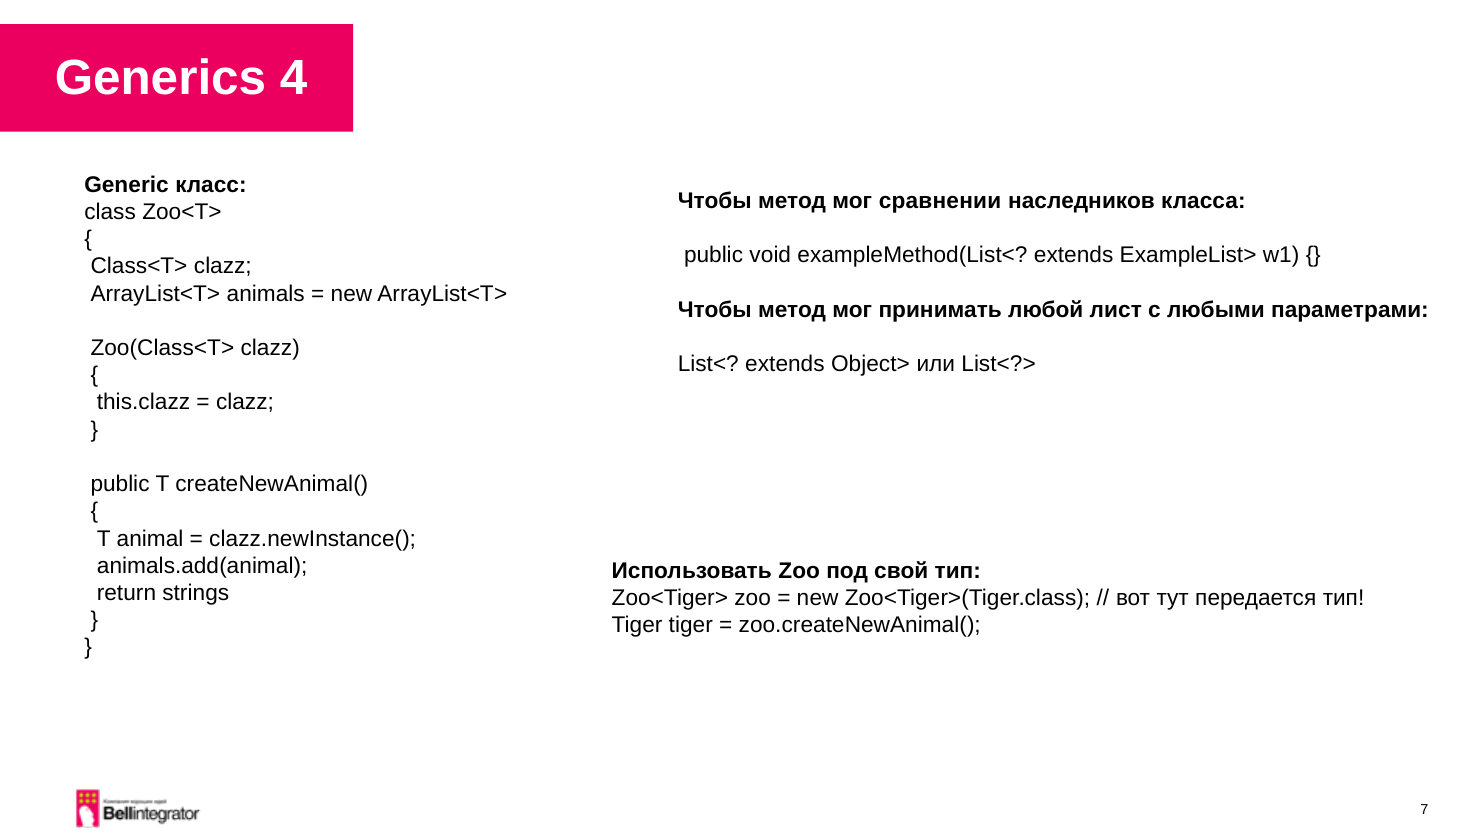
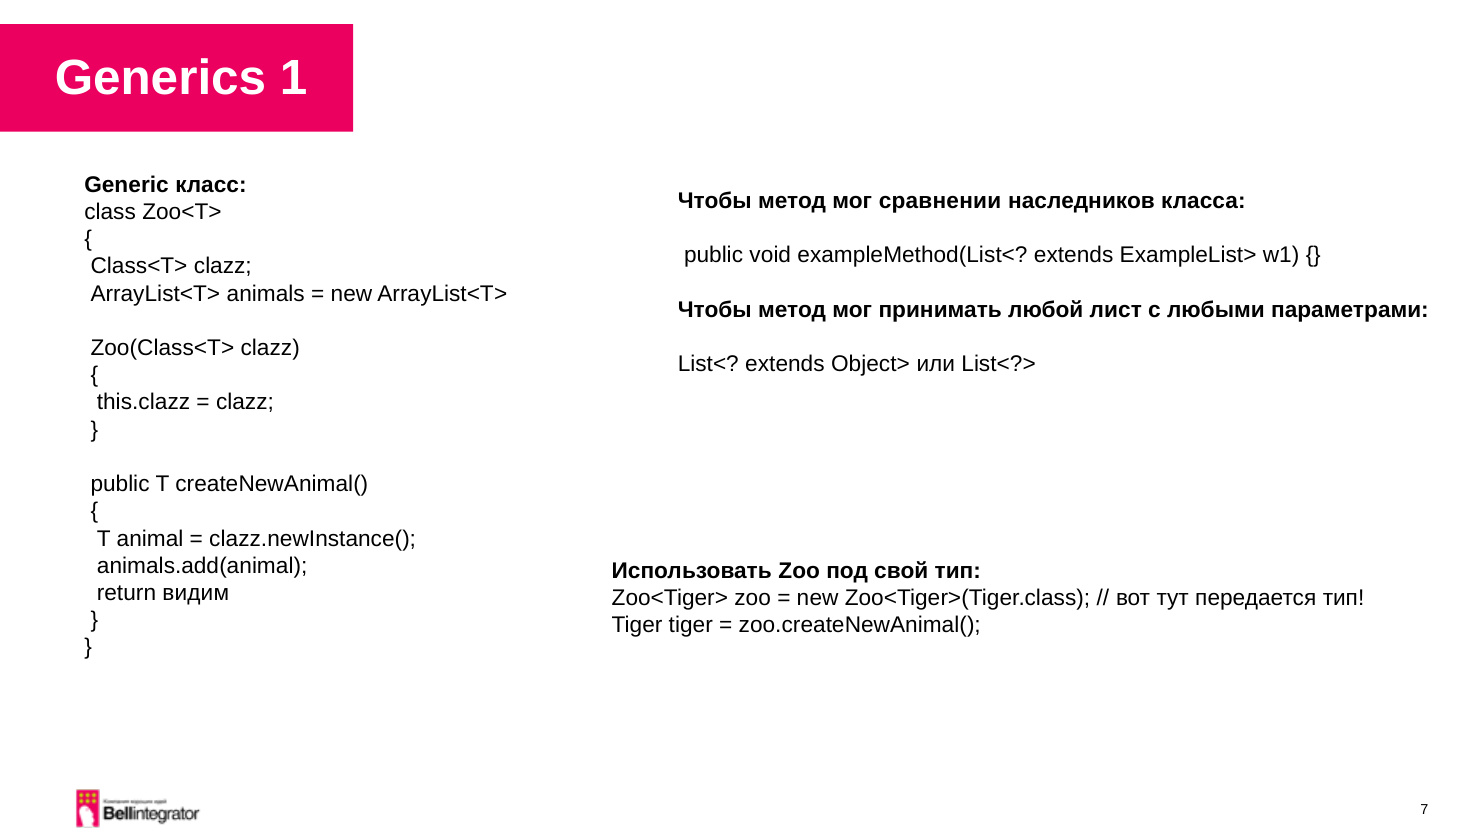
4: 4 -> 1 (294, 78)
strings: strings -> видим (196, 593)
